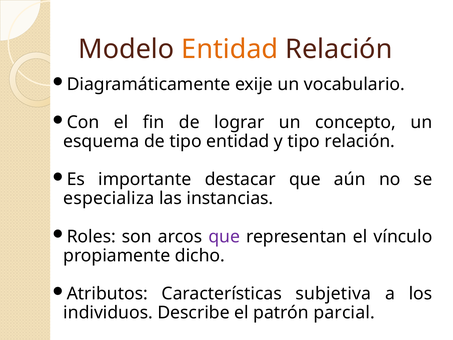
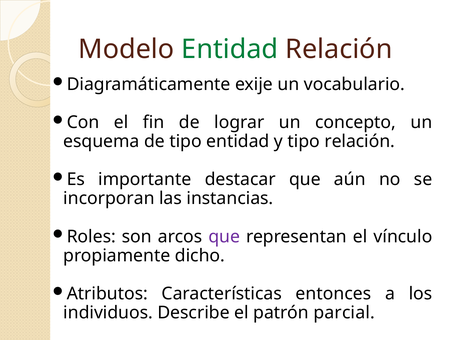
Entidad colour: orange -> green (230, 49)
especializa: especializa -> incorporan (109, 198)
subjetiva: subjetiva -> entonces (333, 293)
